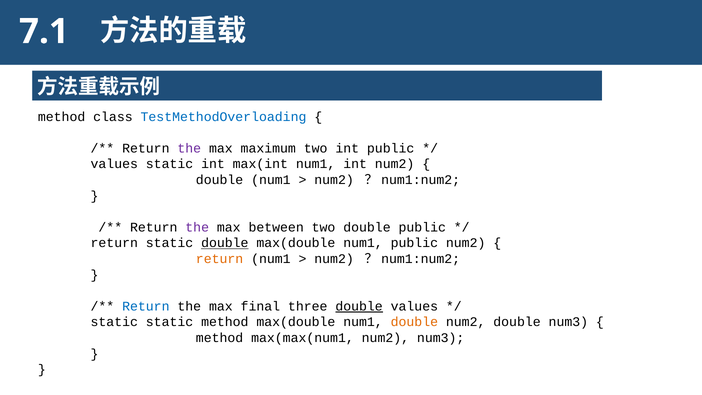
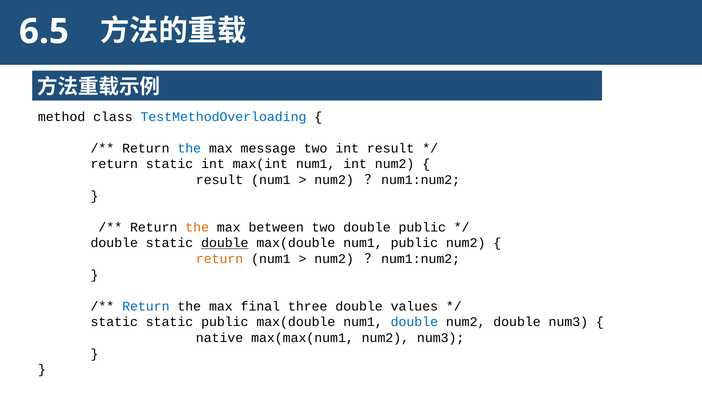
7.1: 7.1 -> 6.5 (44, 31)
the colour: purple -> blue (189, 148)
maximum: maximum -> message (268, 148)
int public: public -> result (391, 148)
values: values -> return (114, 164)
double: double -> result (220, 180)
the colour: purple -> orange (197, 227)
return: return -> double (114, 243)
double underline: present -> none (359, 306)
static method: method -> public (225, 322)
double colour: orange -> blue (414, 322)
method: method -> native (220, 338)
